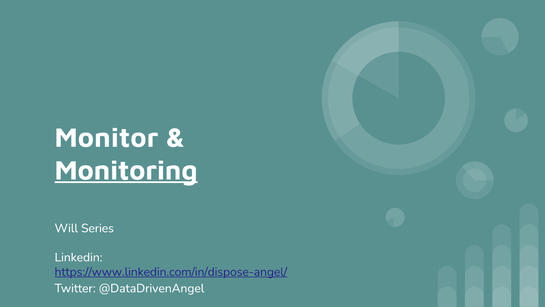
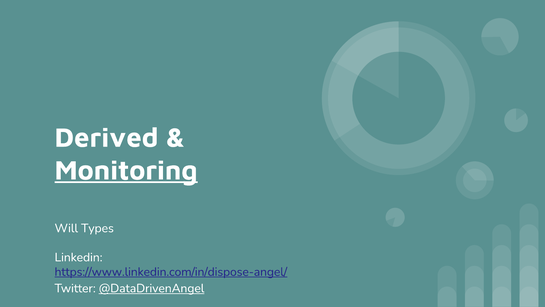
Monitor: Monitor -> Derived (106, 138)
Series: Series -> Types (97, 228)
@DataDrivenAngel underline: none -> present (152, 288)
